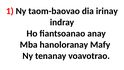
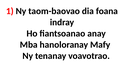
irinay: irinay -> foana (107, 11)
